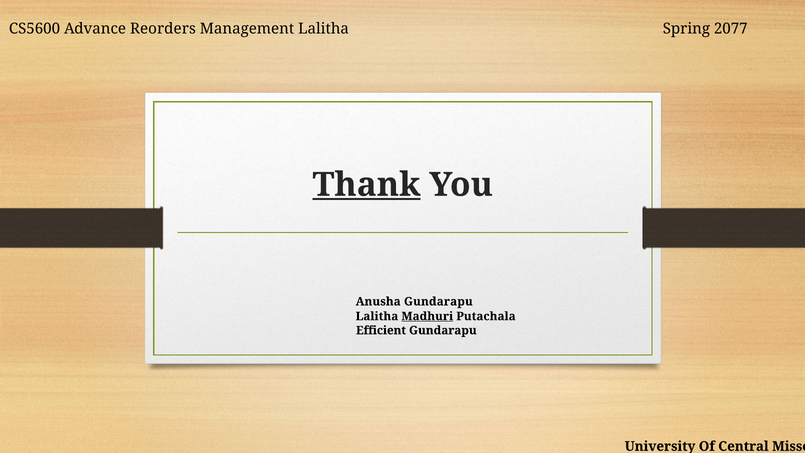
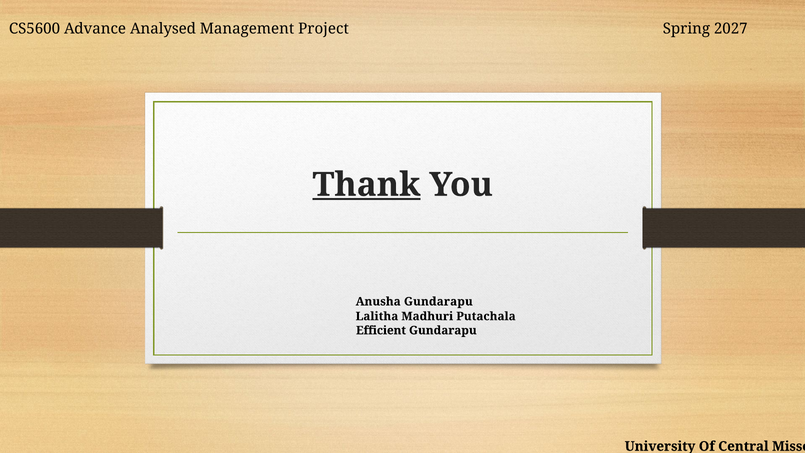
Reorders: Reorders -> Analysed (163, 29)
Management Lalitha: Lalitha -> Project (324, 29)
2077: 2077 -> 2027 (731, 29)
Madhuri underline: present -> none (427, 316)
